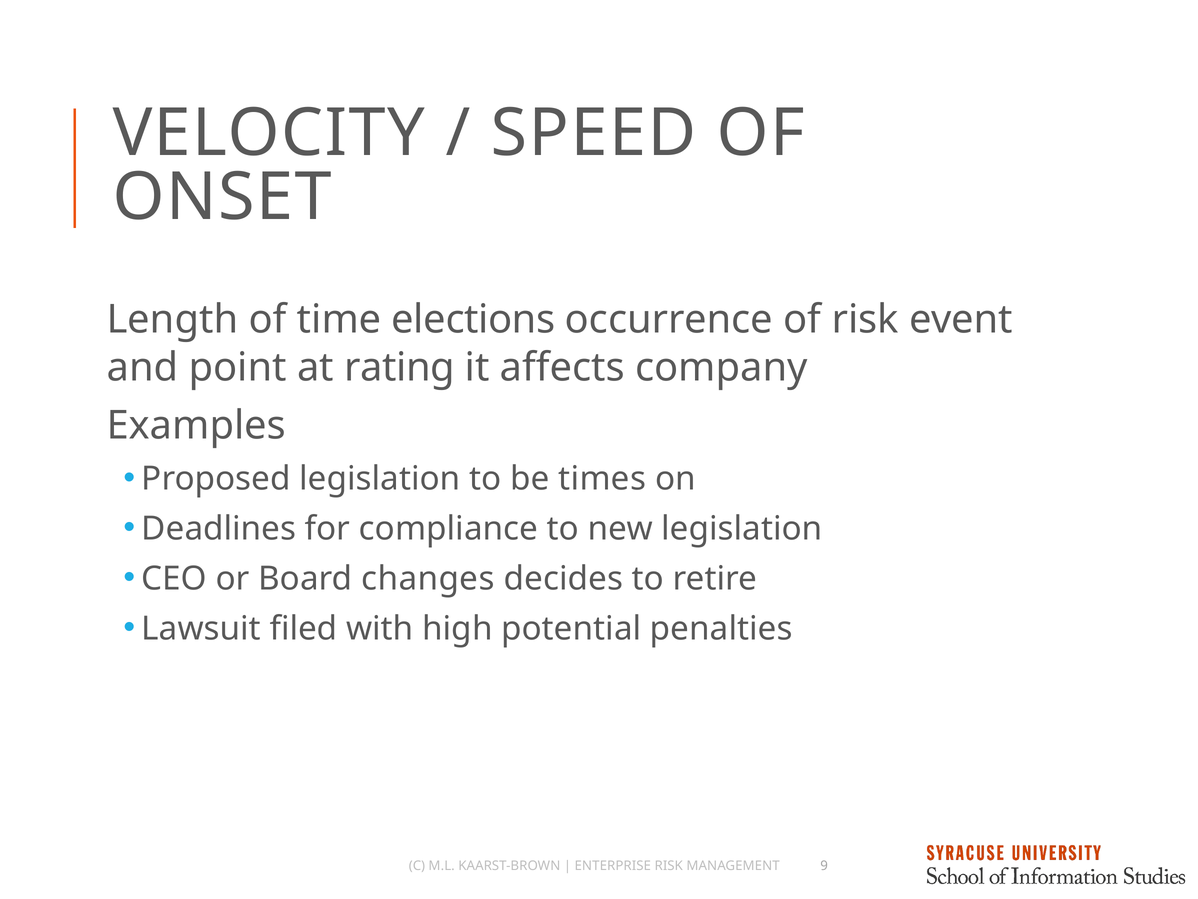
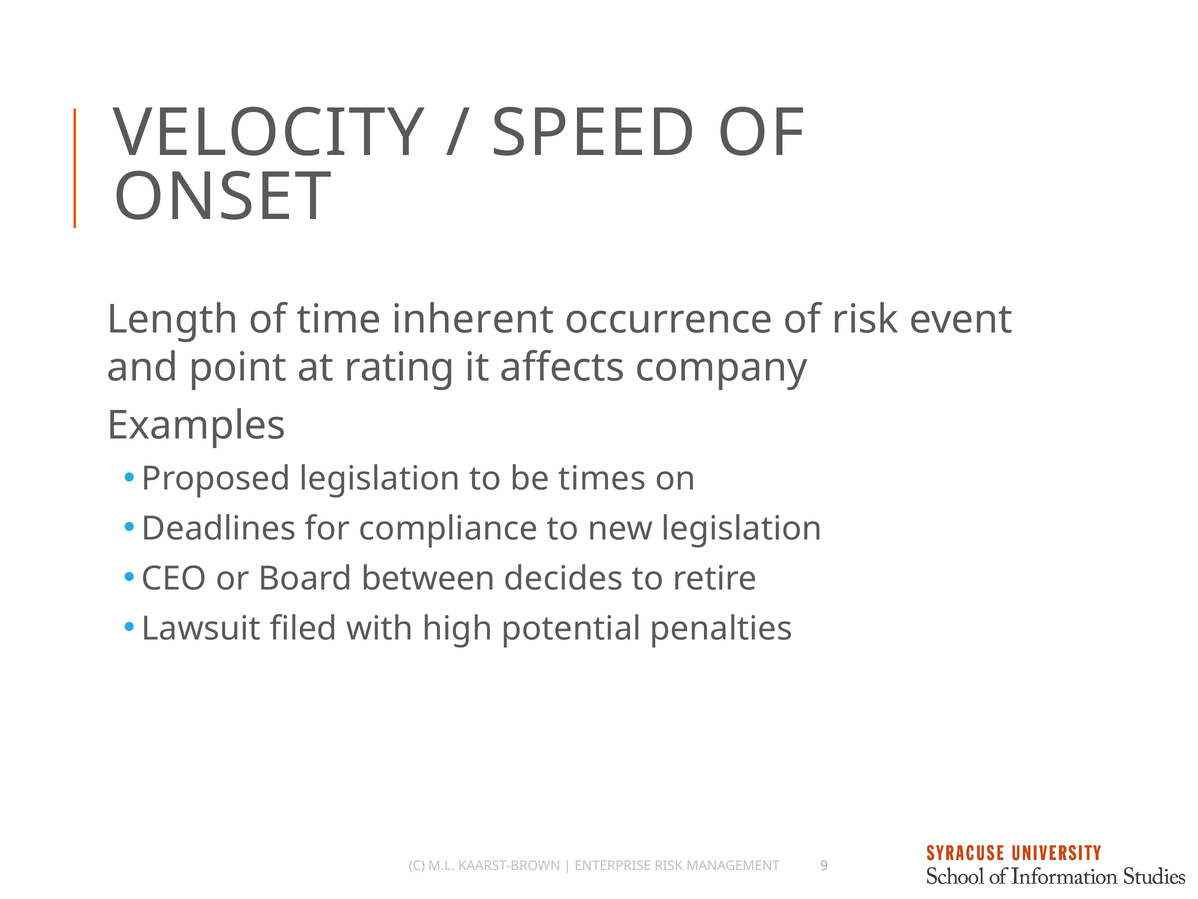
elections: elections -> inherent (473, 319)
changes: changes -> between (428, 579)
